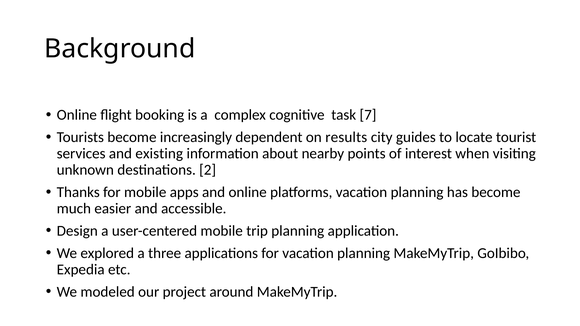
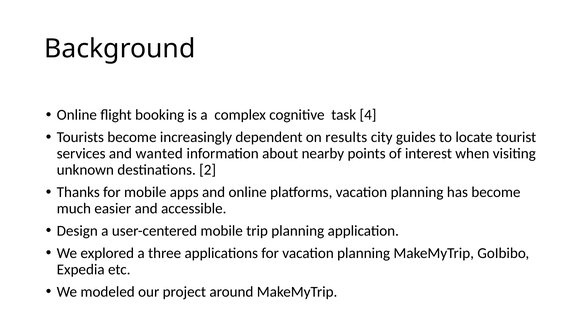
7: 7 -> 4 (368, 115)
existing: existing -> wanted (159, 154)
